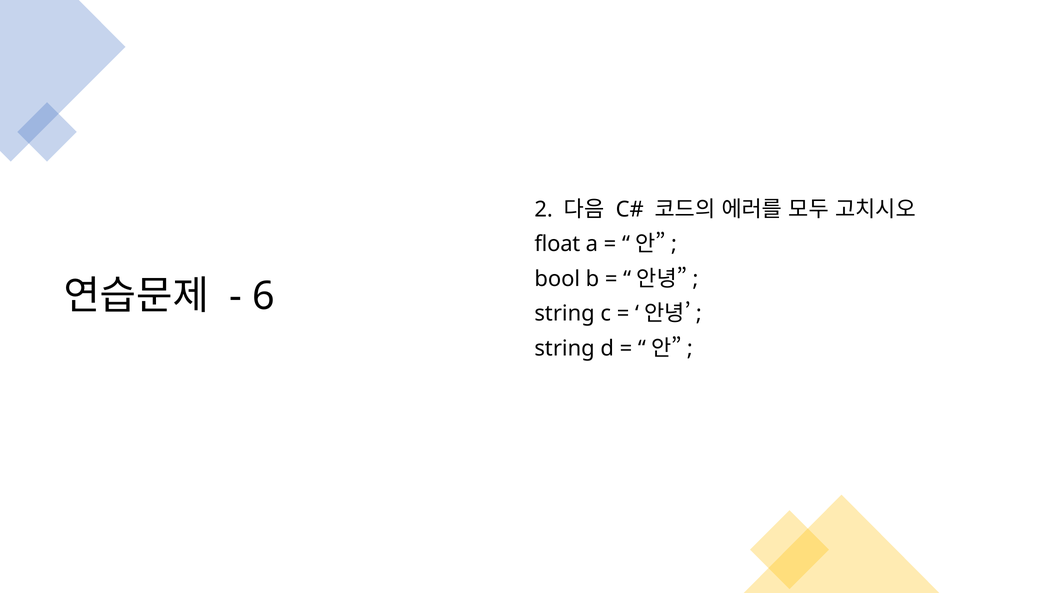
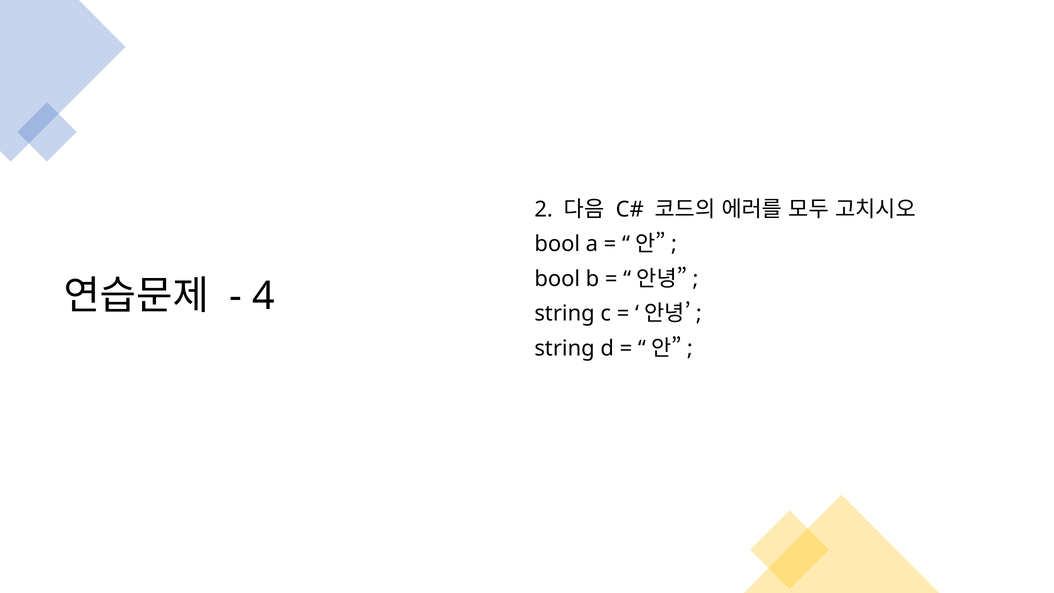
float: float -> bool (557, 244)
6: 6 -> 4 (264, 296)
